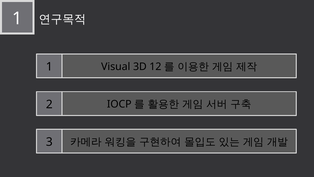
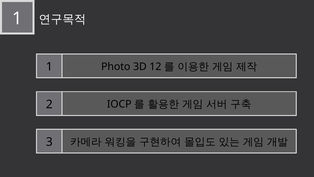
Visual: Visual -> Photo (116, 66)
